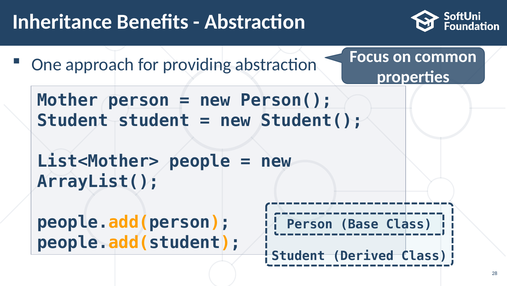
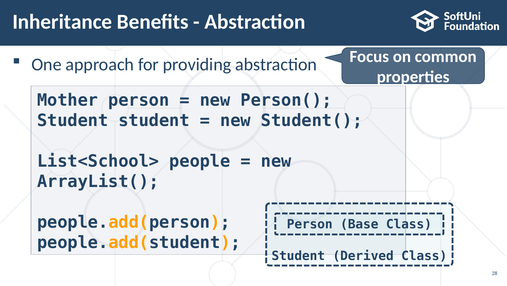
List<Mother>: List<Mother> -> List<School> (98, 161)
